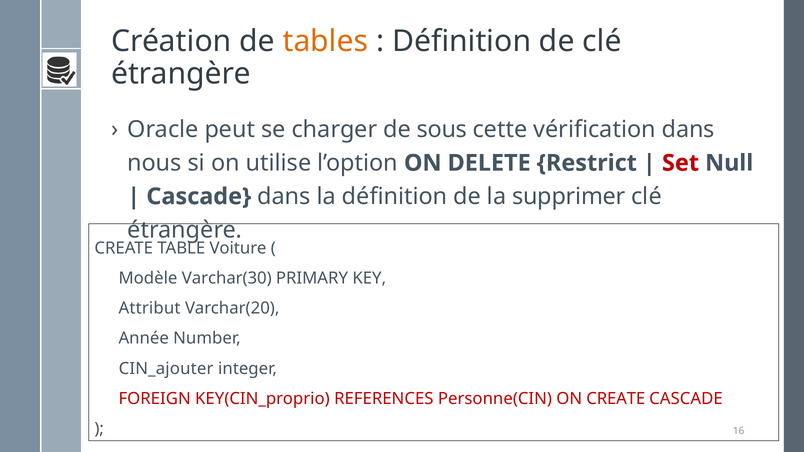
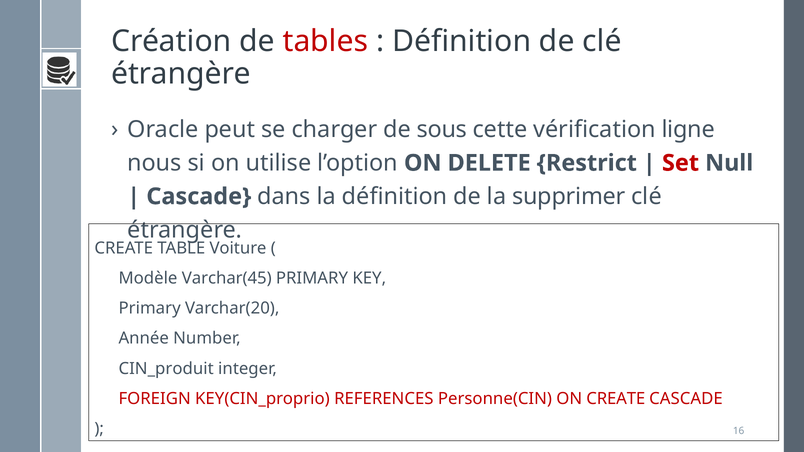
tables colour: orange -> red (325, 41)
vérification dans: dans -> ligne (688, 130)
Varchar(30: Varchar(30 -> Varchar(45 (227, 278)
Attribut: Attribut -> Primary (150, 309)
CIN_ajouter: CIN_ajouter -> CIN_produit (166, 369)
